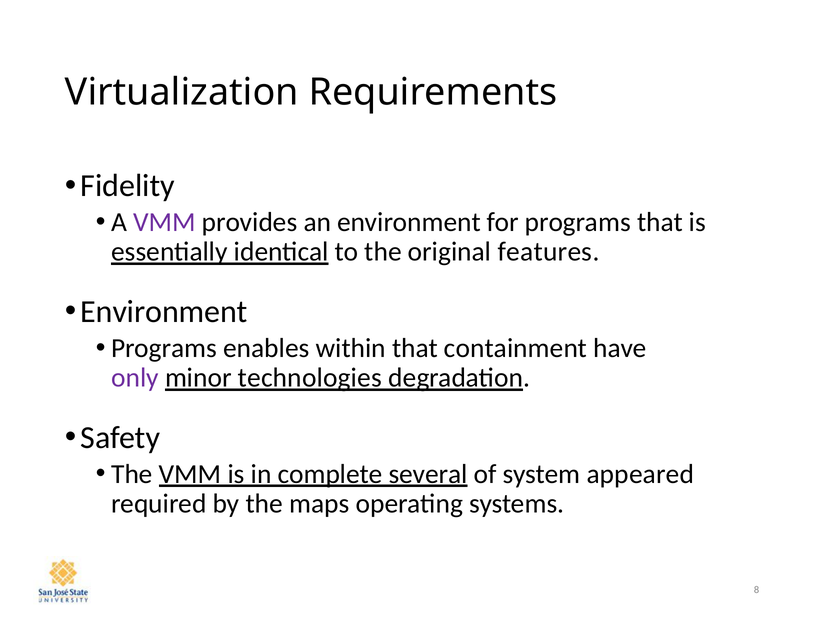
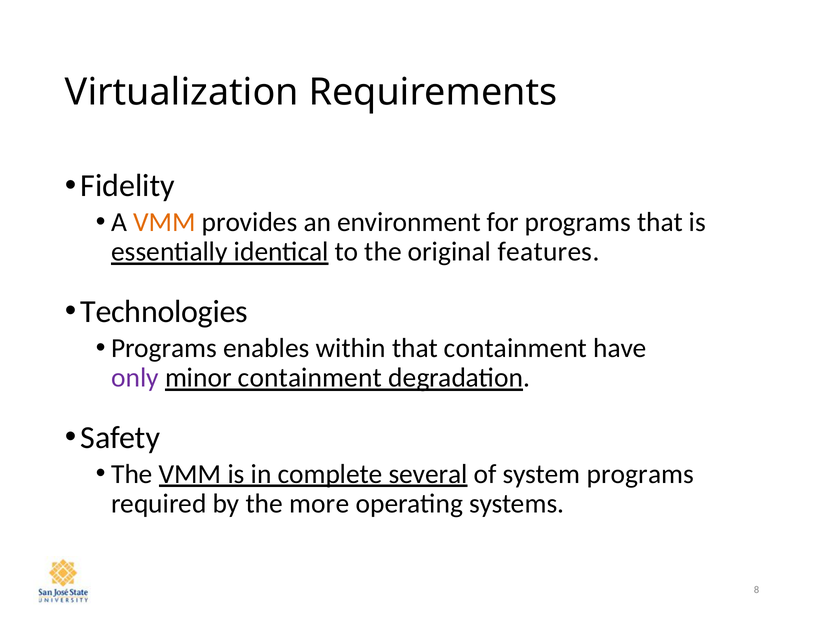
VMM colour: purple -> orange (164, 222)
Environment: Environment -> Technologies (164, 312)
minor technologies: technologies -> containment (310, 378)
system appeared: appeared -> programs (640, 474)
maps: maps -> more (319, 504)
